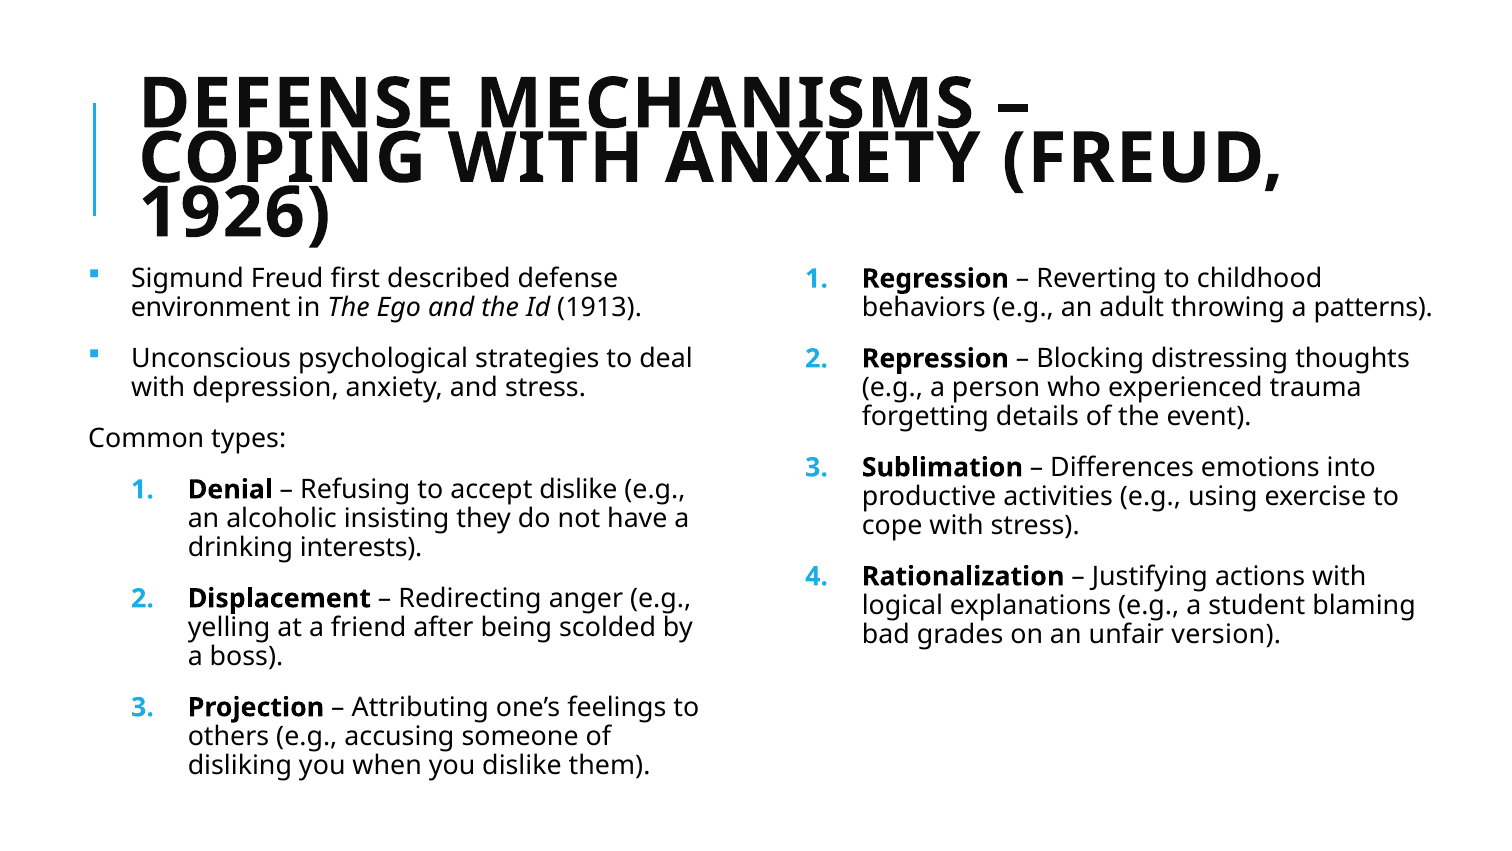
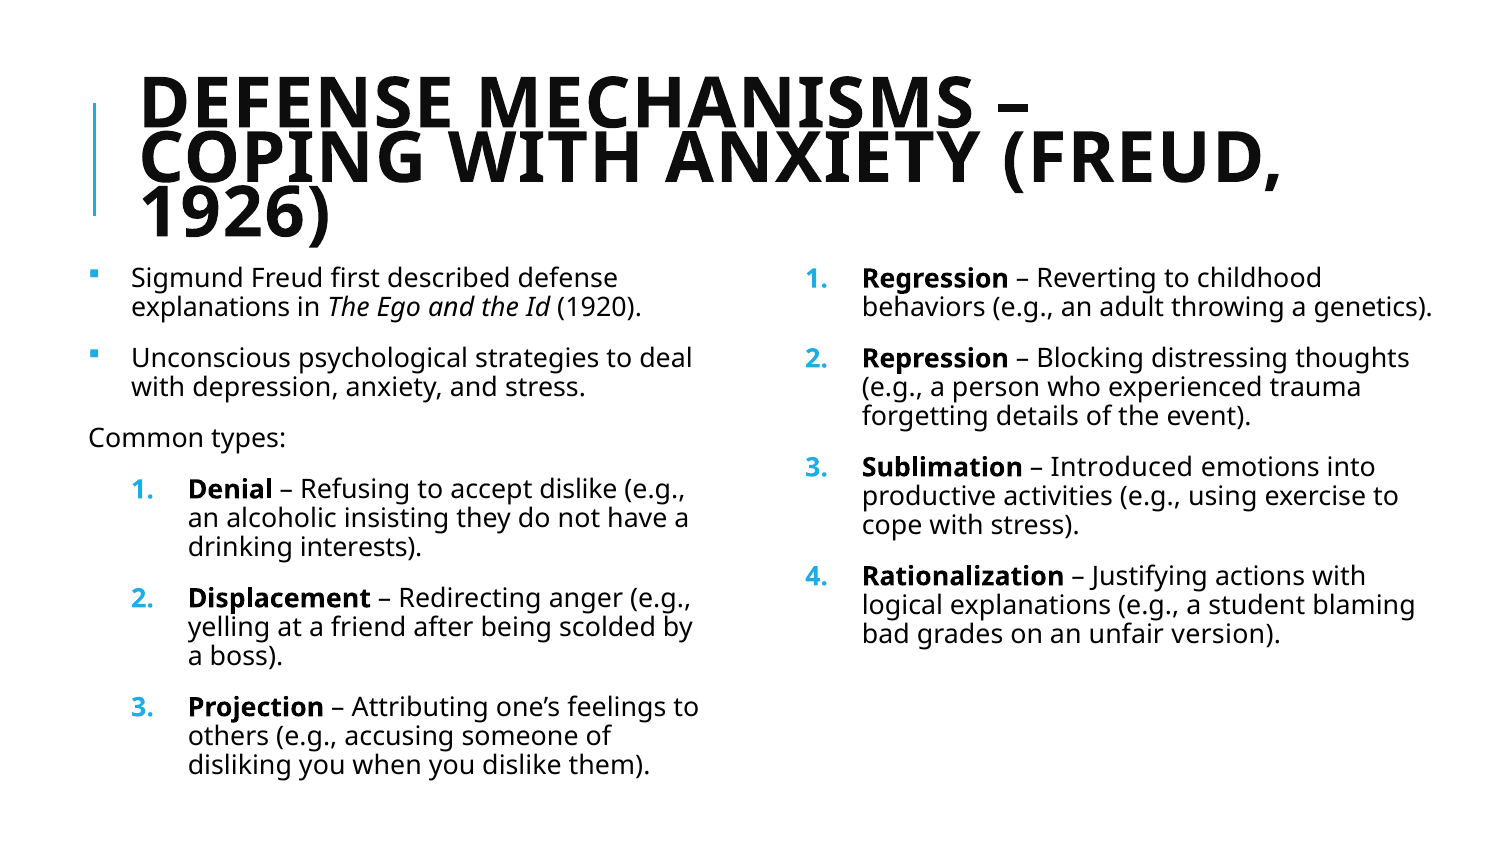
environment: environment -> explanations (211, 307)
1913: 1913 -> 1920 (600, 307)
patterns: patterns -> genetics (1373, 307)
Differences: Differences -> Introduced (1122, 467)
